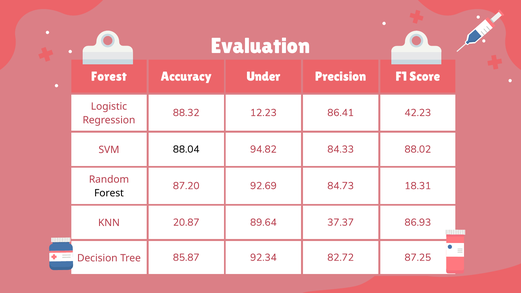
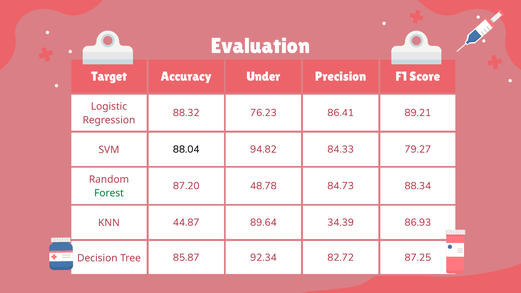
Forest: Forest -> Target (109, 76)
12.23: 12.23 -> 76.23 (263, 113)
42.23: 42.23 -> 89.21 (418, 113)
88.02: 88.02 -> 79.27 (418, 149)
92.69: 92.69 -> 48.78 (263, 186)
18.31: 18.31 -> 88.34 (418, 186)
Forest colour: black -> green (109, 193)
20.87: 20.87 -> 44.87 (186, 222)
37.37: 37.37 -> 34.39 (341, 222)
